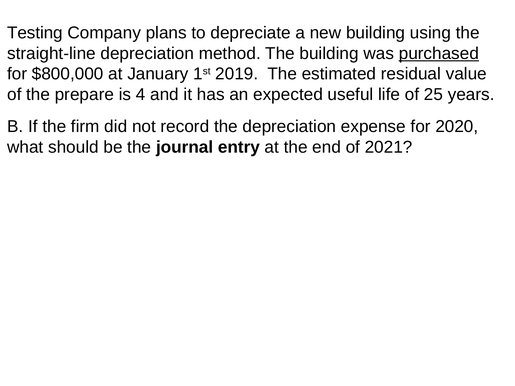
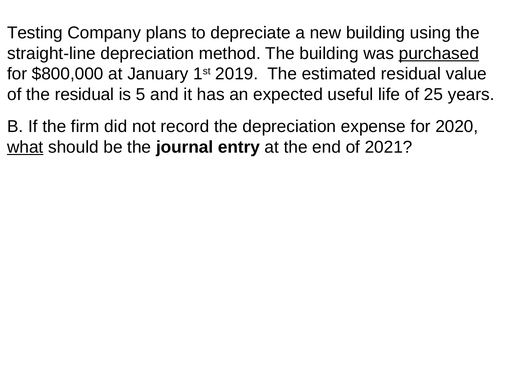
the prepare: prepare -> residual (84, 95)
4: 4 -> 5 (141, 95)
what underline: none -> present (25, 147)
